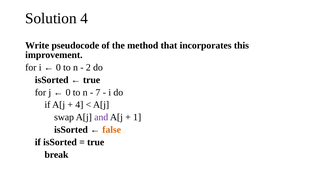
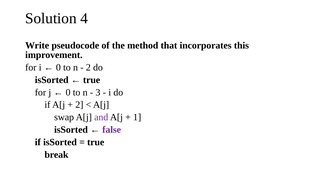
7: 7 -> 3 (98, 92)
4: 4 -> 2 (79, 105)
false colour: orange -> purple (112, 130)
